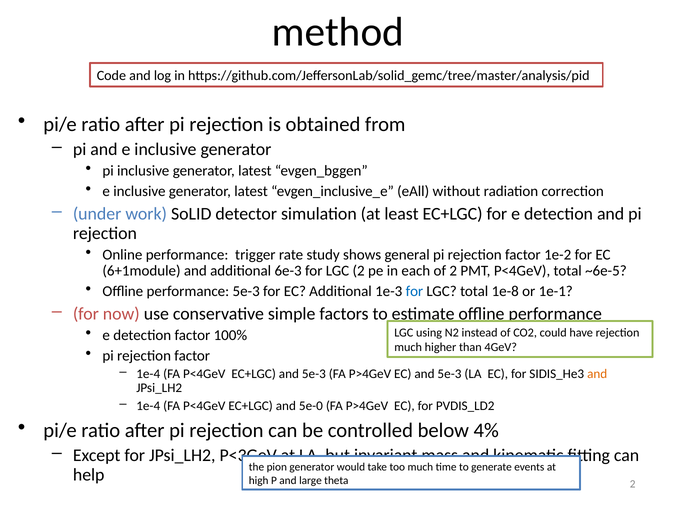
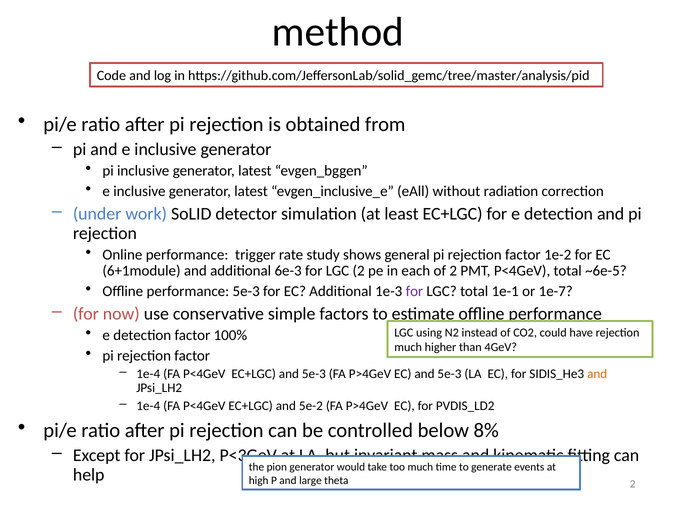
for colour: blue -> purple (414, 291)
1e-8: 1e-8 -> 1e-1 (505, 291)
1e-1: 1e-1 -> 1e-7 (556, 291)
5e-0: 5e-0 -> 5e-2 (311, 406)
4%: 4% -> 8% (486, 430)
